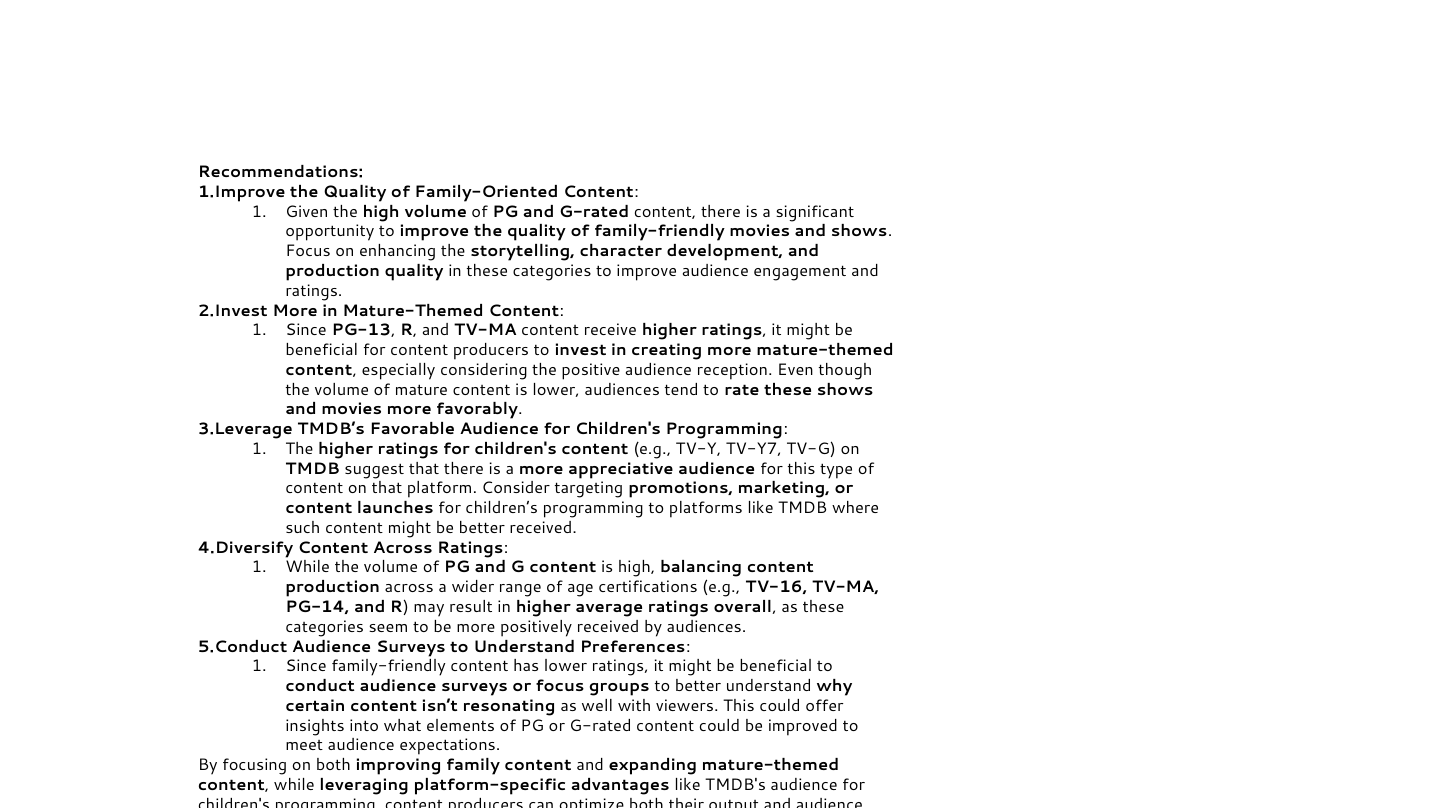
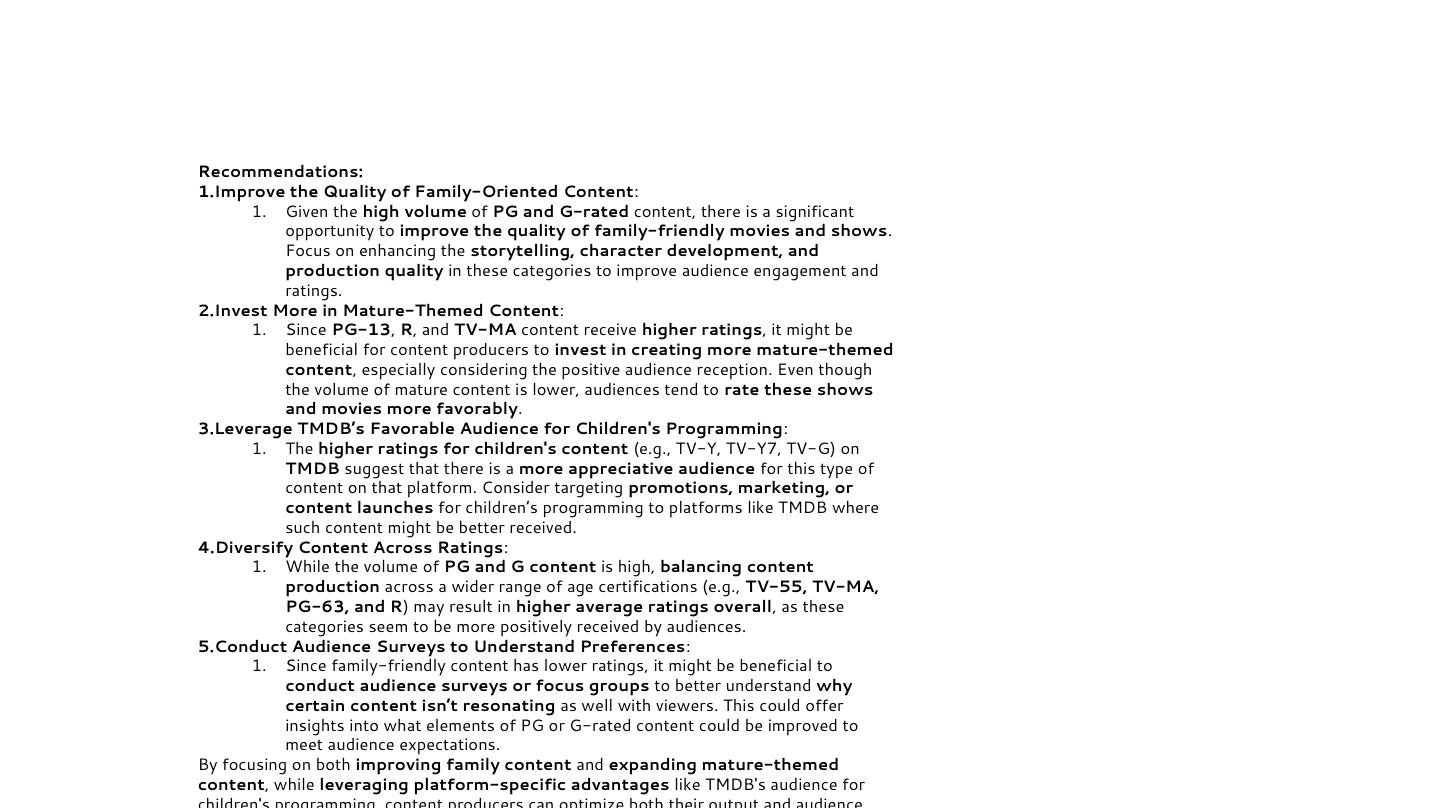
TV-16: TV-16 -> TV-55 (776, 588)
PG-14: PG-14 -> PG-63 (317, 607)
